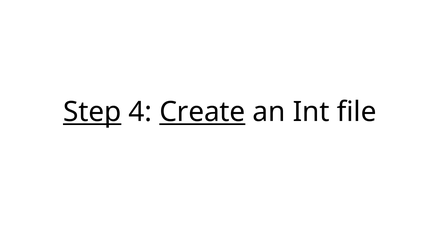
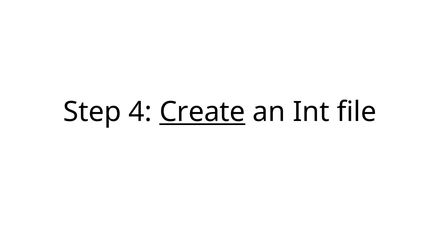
Step underline: present -> none (92, 112)
